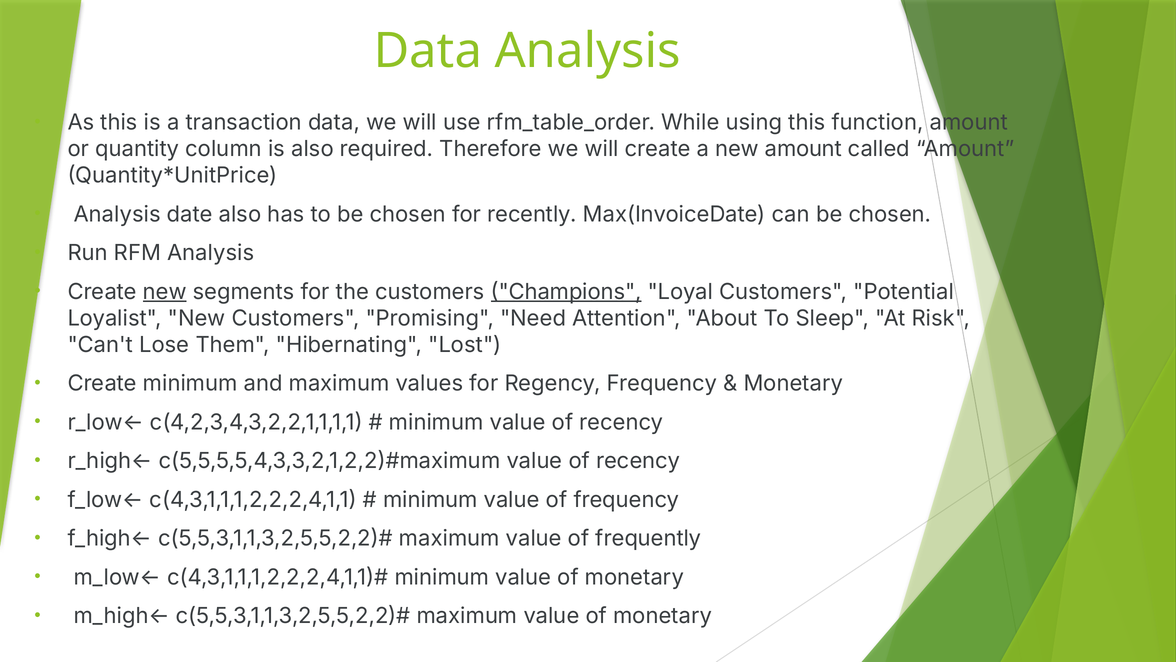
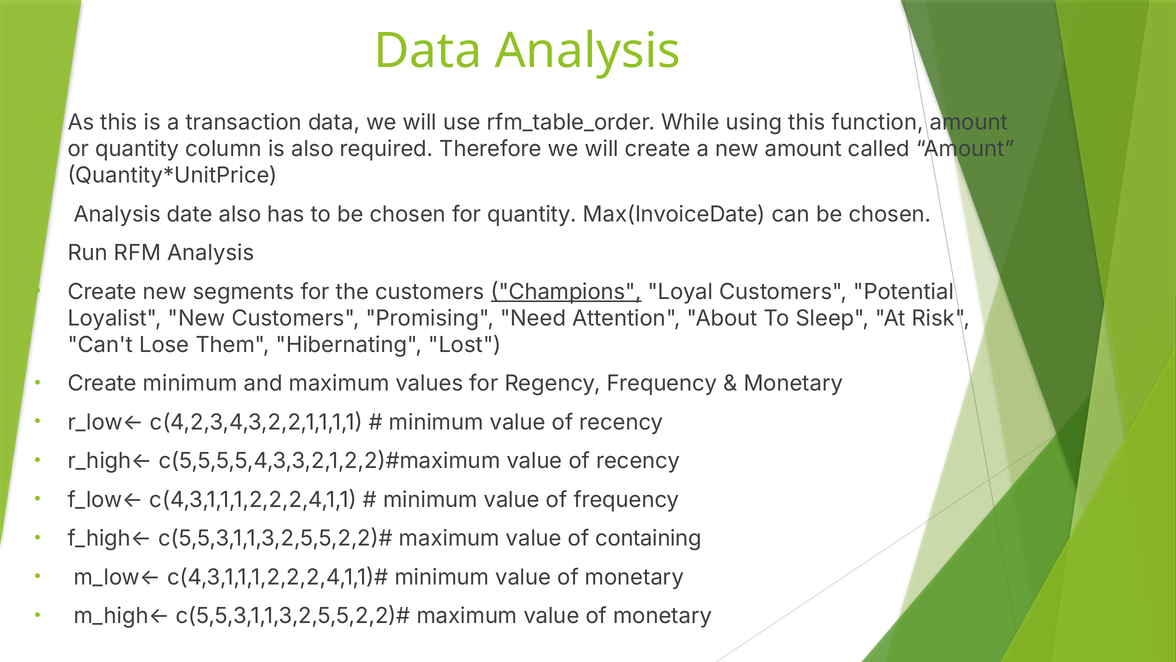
for recently: recently -> quantity (532, 214)
new underline: present -> none (165, 292)
frequently: frequently -> containing (648, 538)
